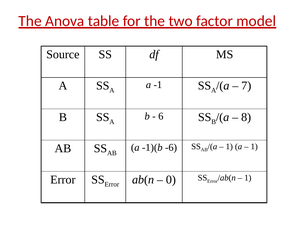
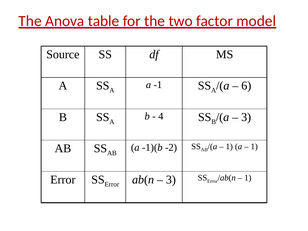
7: 7 -> 6 (246, 86)
6: 6 -> 4 (161, 116)
8: 8 -> 3 (246, 117)
-6: -6 -> -2 (171, 147)
0: 0 -> 3 (171, 180)
